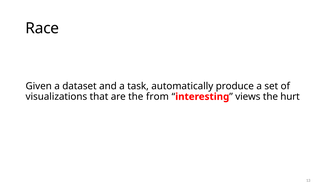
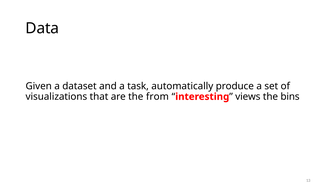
Race: Race -> Data (42, 28)
hurt: hurt -> bins (290, 97)
